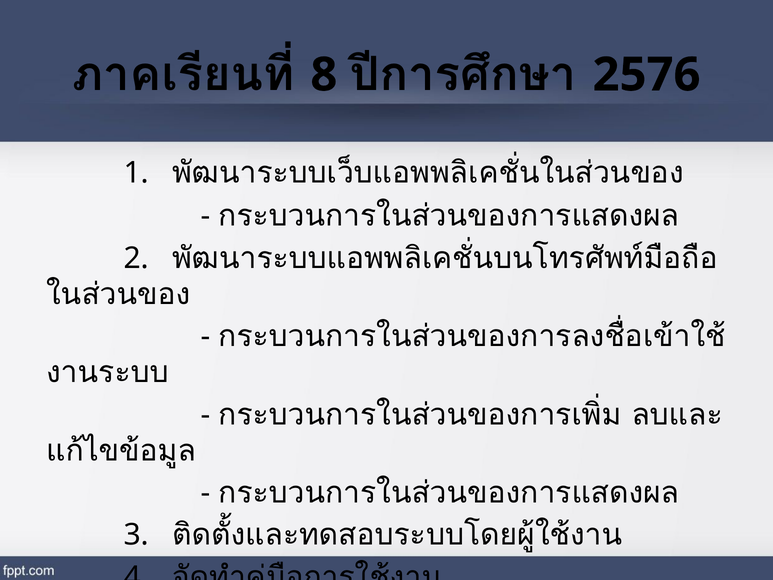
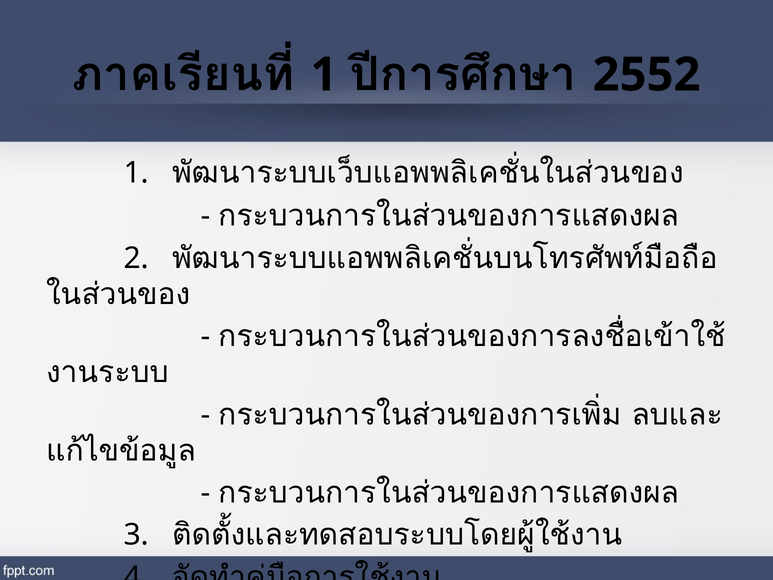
8: 8 -> 1 (324, 75)
2576: 2576 -> 2552 (646, 75)
